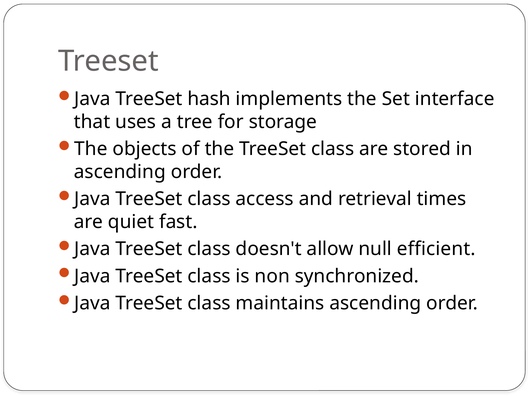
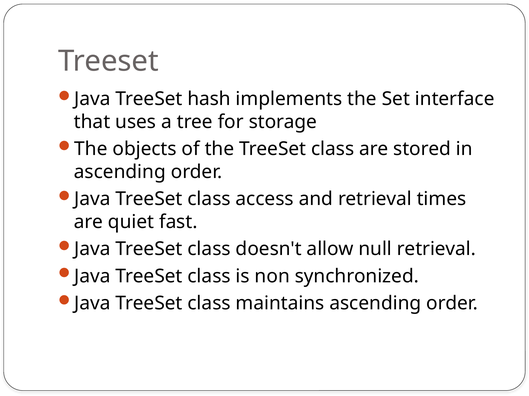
null efficient: efficient -> retrieval (436, 249)
